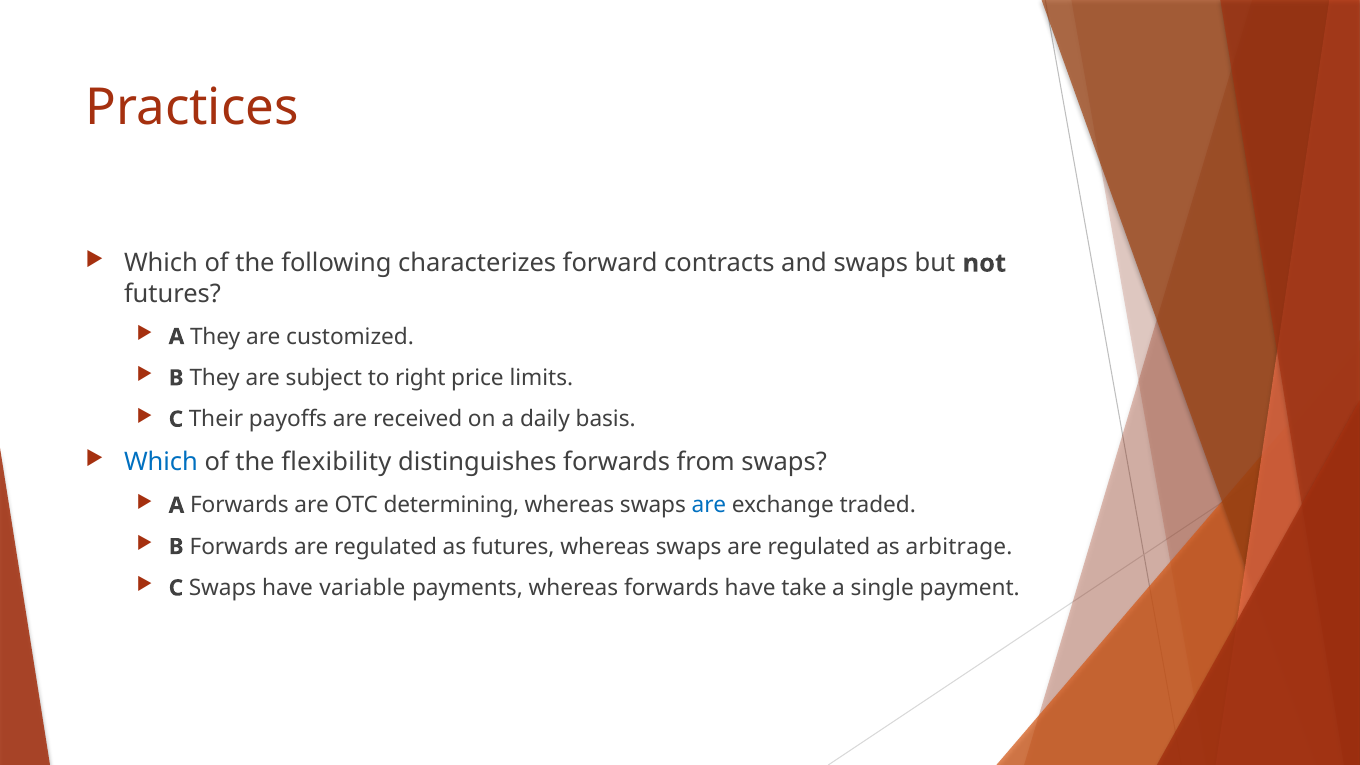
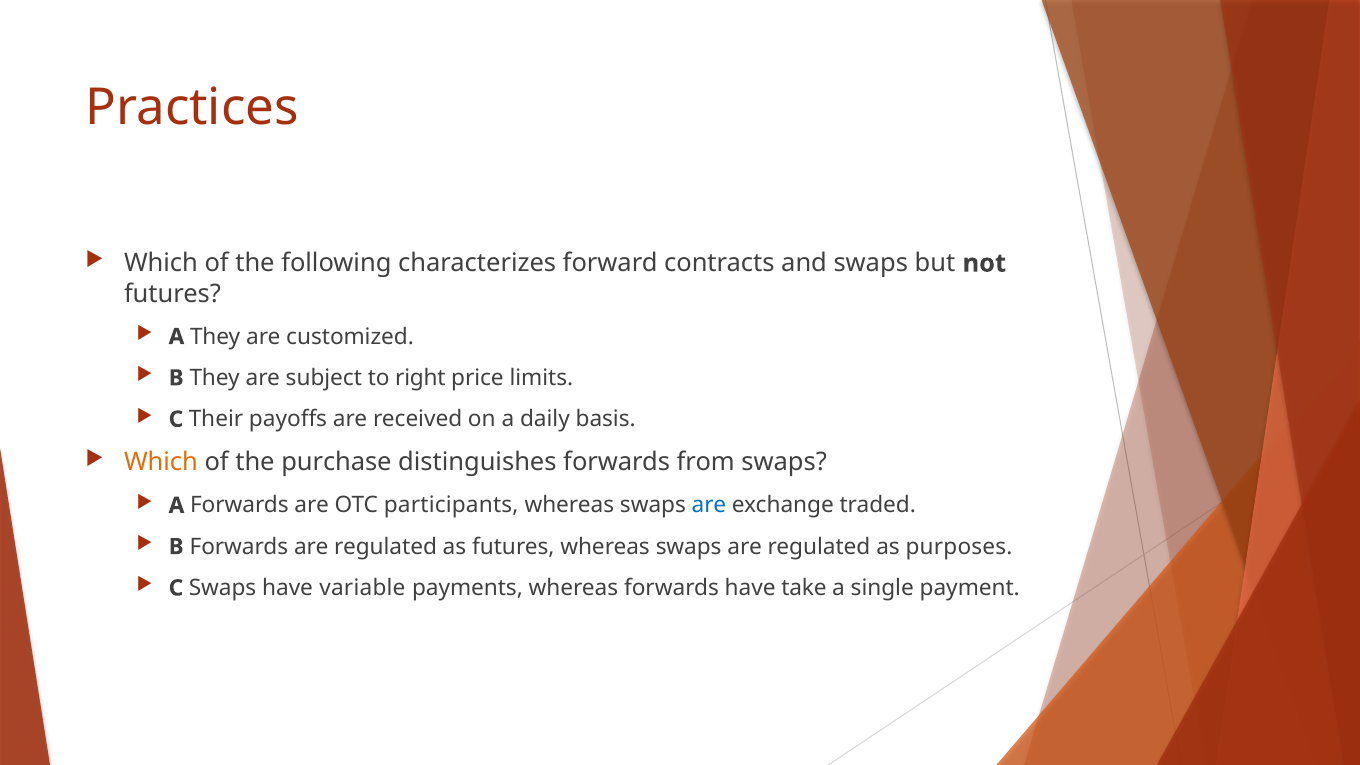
Which colour: blue -> orange (161, 463)
flexibility: flexibility -> purchase (336, 463)
determining: determining -> participants (451, 505)
arbitrage: arbitrage -> purposes (959, 547)
